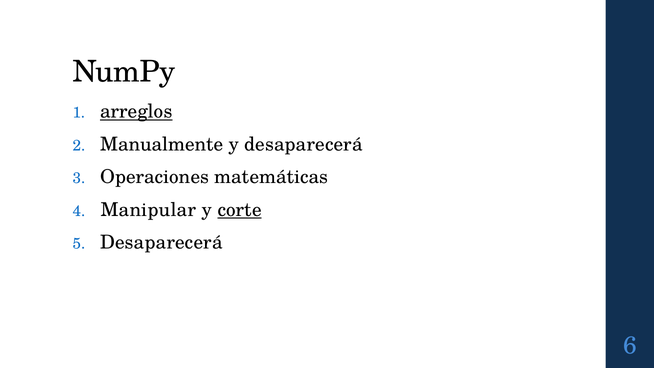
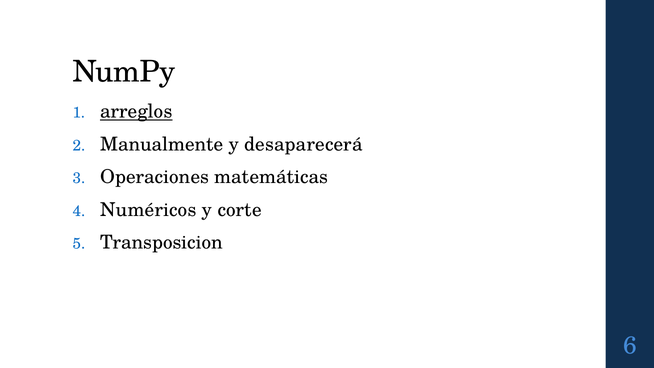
Manipular: Manipular -> Numéricos (148, 210)
corte underline: present -> none (240, 210)
Desaparecerá: Desaparecerá -> Transposicion (162, 242)
